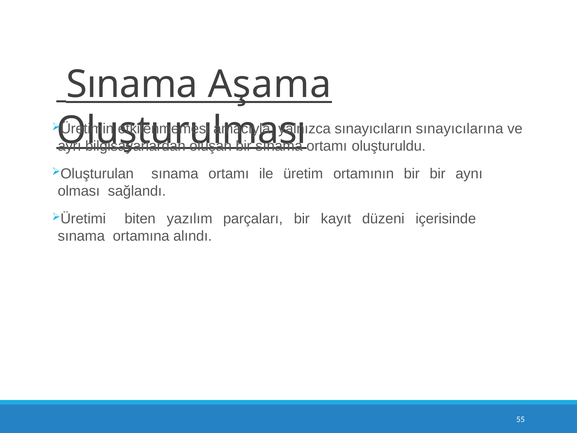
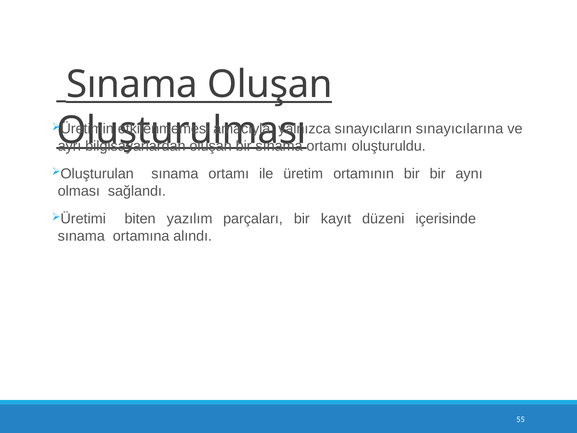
Sınama Aşama: Aşama -> Oluşan (270, 84)
